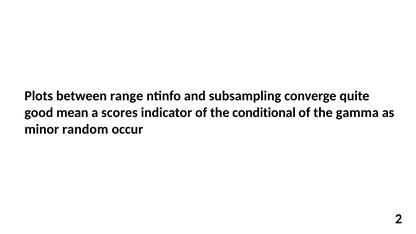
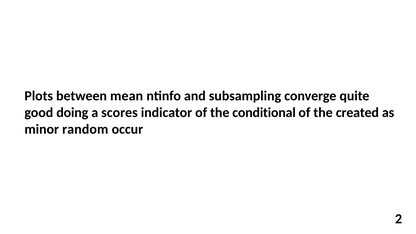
range: range -> mean (127, 96)
mean: mean -> doing (72, 113)
gamma: gamma -> created (357, 113)
